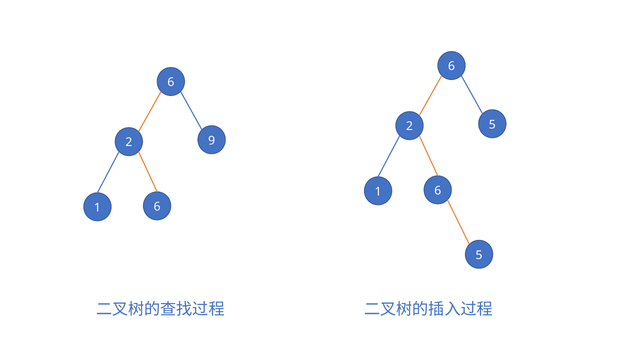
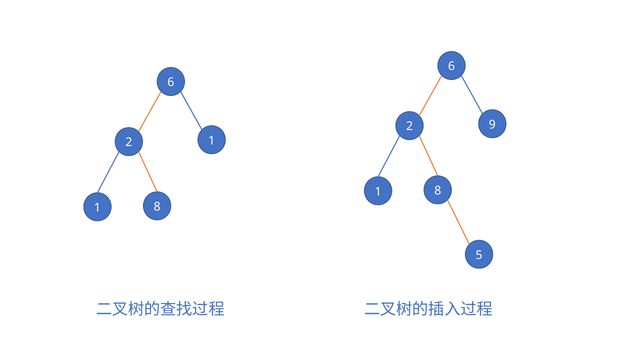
2 5: 5 -> 9 (492, 124)
2 9: 9 -> 1 (212, 140)
6: 6 -> 8 (438, 191)
6: 6 -> 8 (157, 207)
